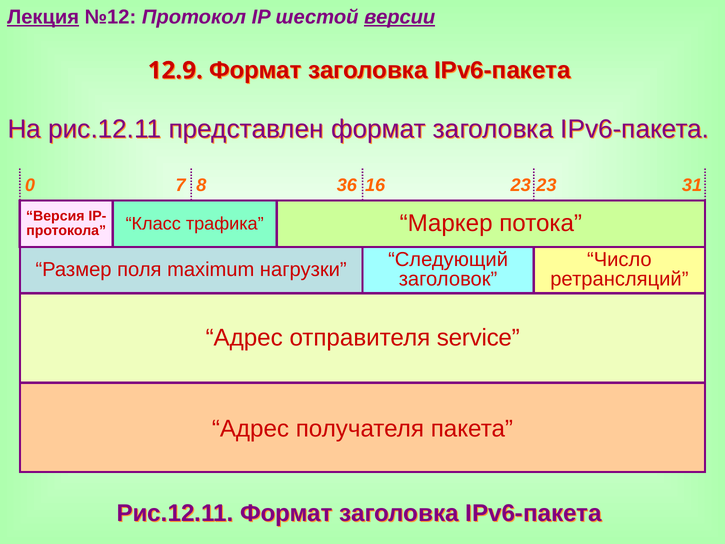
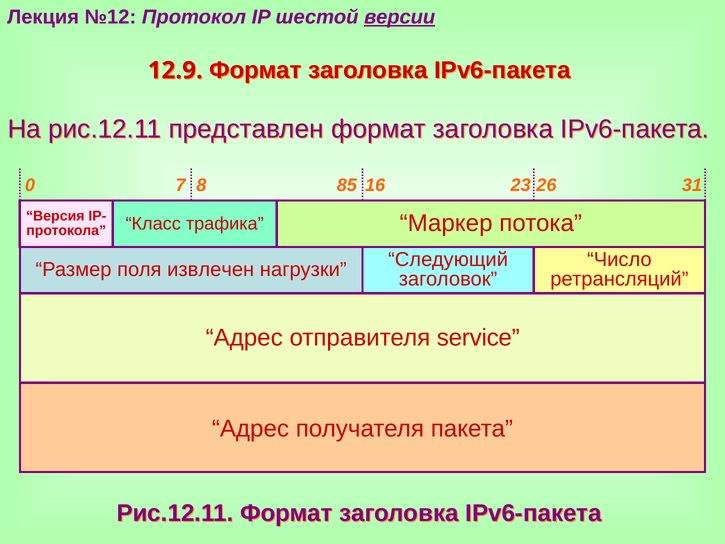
Лекция underline: present -> none (43, 17)
36: 36 -> 85 (347, 185)
23 23: 23 -> 26 (546, 185)
maximum: maximum -> извлечен (211, 269)
